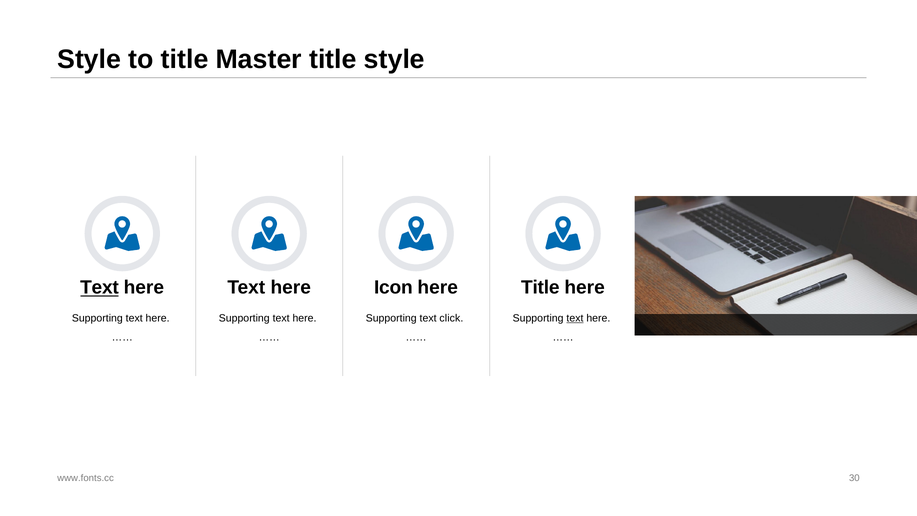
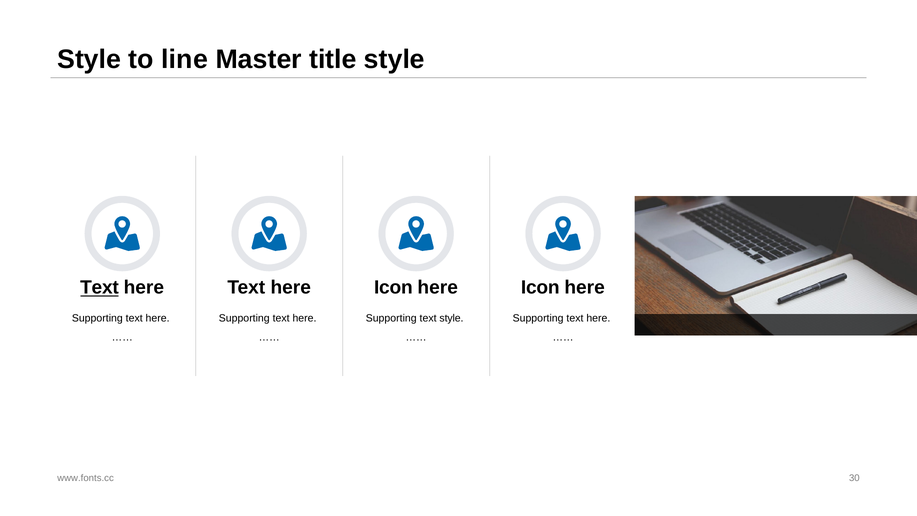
to title: title -> line (185, 59)
Title: Title -> Icon (540, 288)
text click: click -> style (451, 318)
text underline: present -> none (575, 318)
